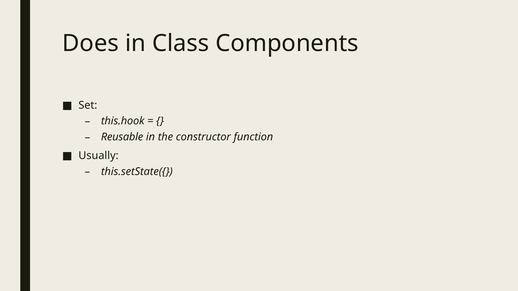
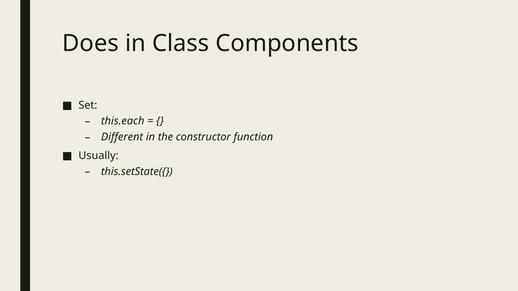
this.hook: this.hook -> this.each (123, 121)
Reusable: Reusable -> Different (122, 137)
